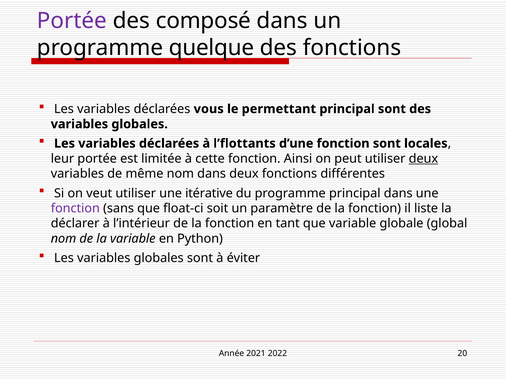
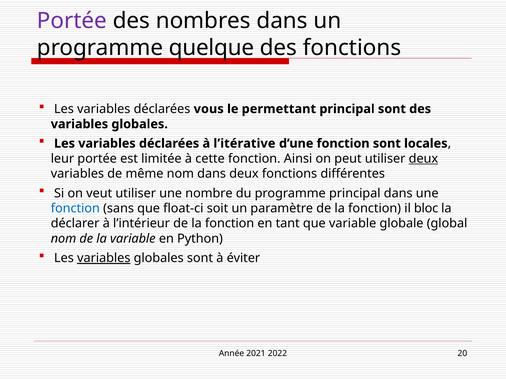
composé: composé -> nombres (203, 21)
l’flottants: l’flottants -> l’itérative (244, 144)
itérative: itérative -> nombre (209, 193)
fonction colour: purple -> blue (75, 209)
liste: liste -> bloc (426, 209)
variables underline: none -> present (104, 258)
